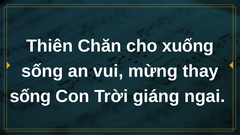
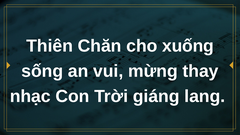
sống: sống -> nhạc (30, 96)
ngai: ngai -> lang (205, 96)
